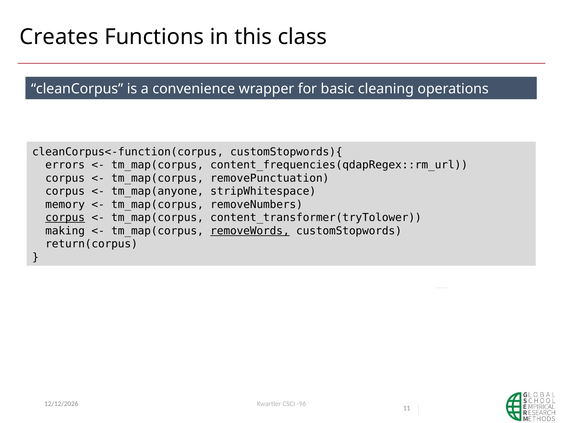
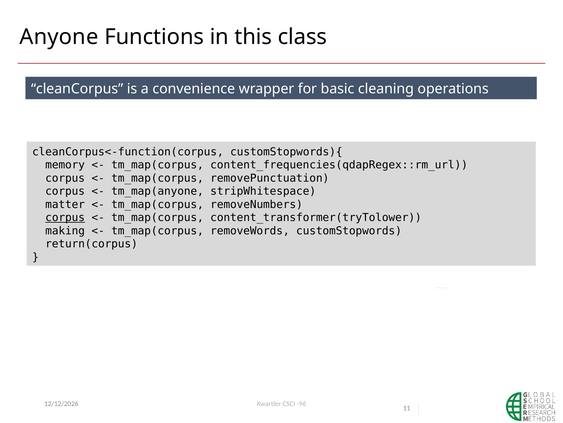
Creates: Creates -> Anyone (59, 37)
errors: errors -> memory (65, 165)
memory: memory -> matter (65, 204)
removeWords underline: present -> none (250, 230)
